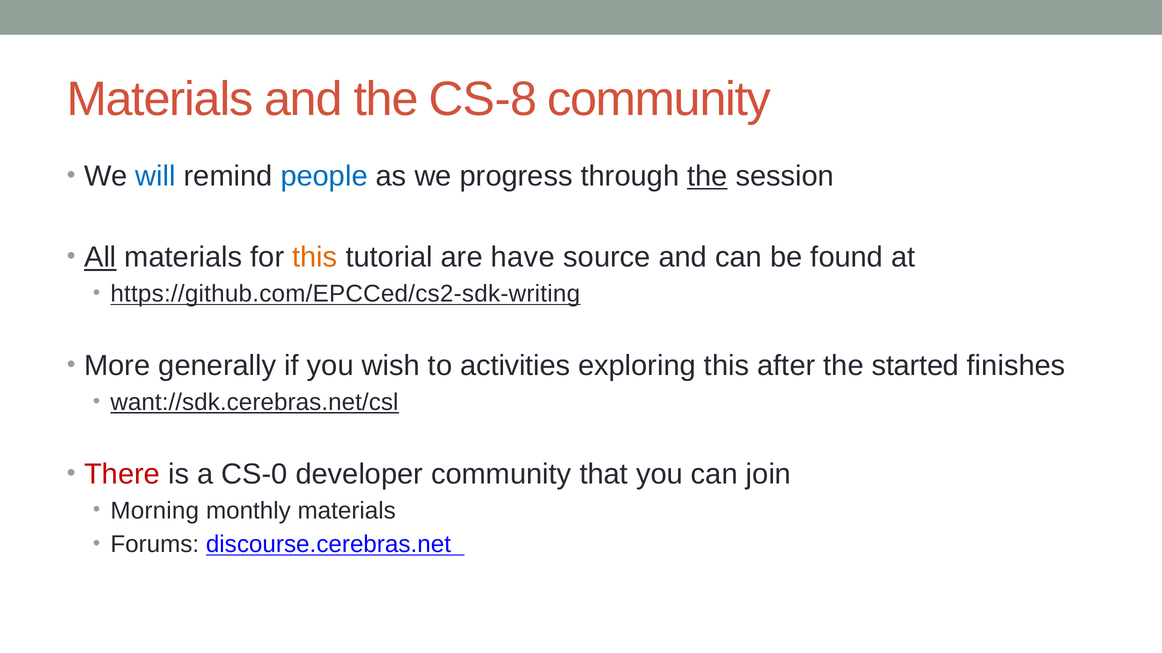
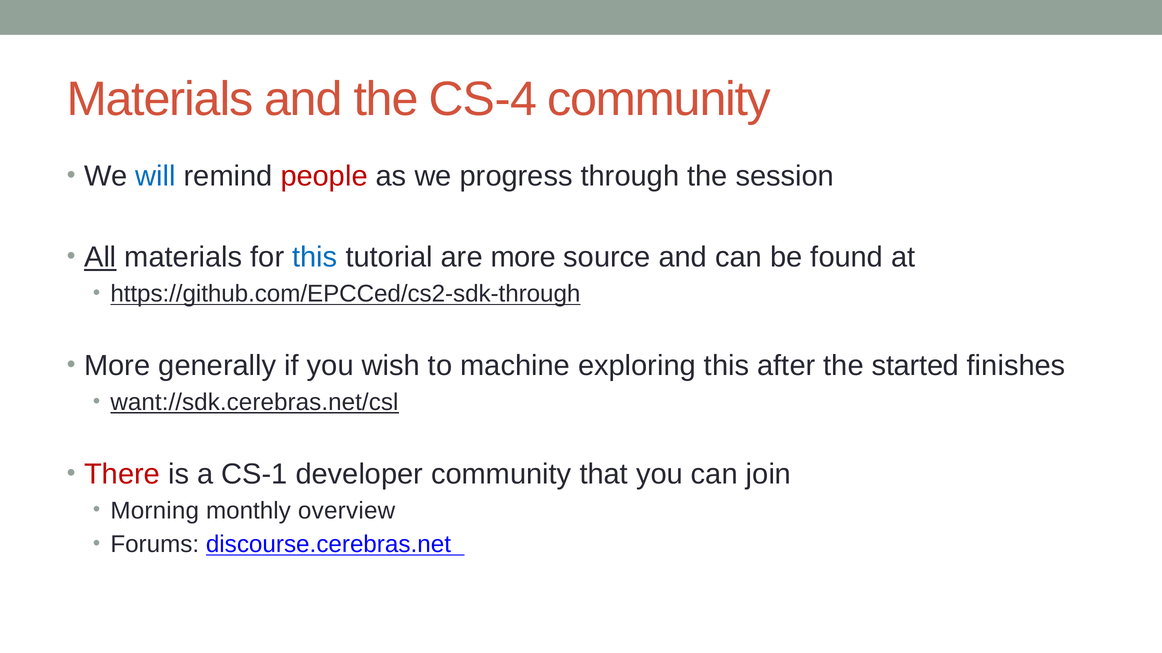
CS-8: CS-8 -> CS-4 (483, 99)
people colour: blue -> red (324, 176)
the underline: present -> none (707, 176)
this colour: orange -> blue (315, 258)
are have: have -> more (523, 258)
https://github.com/EPCCed/cs2-sdk-writing: https://github.com/EPCCed/cs2-sdk-writing -> https://github.com/EPCCed/cs2-sdk-through (345, 294)
activities: activities -> machine (515, 366)
CS-0: CS-0 -> CS-1 (254, 475)
monthly materials: materials -> overview (347, 511)
